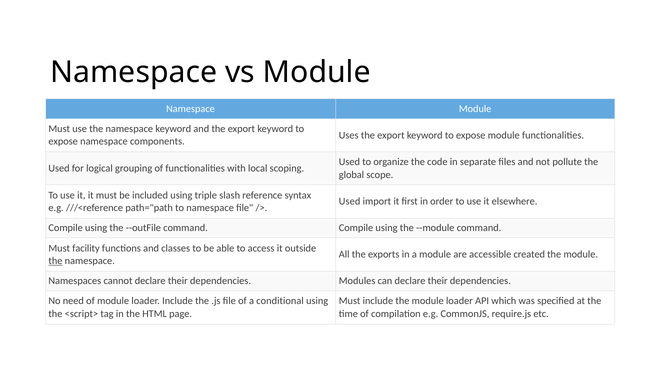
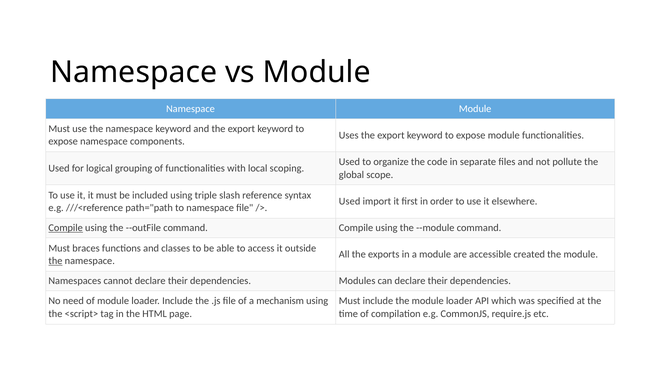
Compile underline: none -> present (66, 228)
facility: facility -> braces (86, 248)
conditional: conditional -> mechanism (280, 301)
